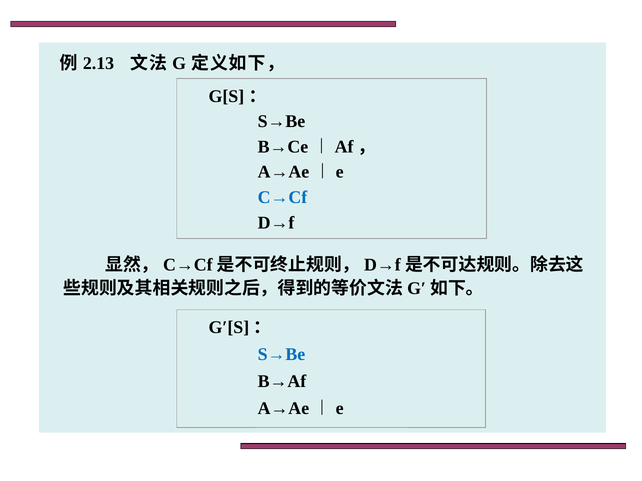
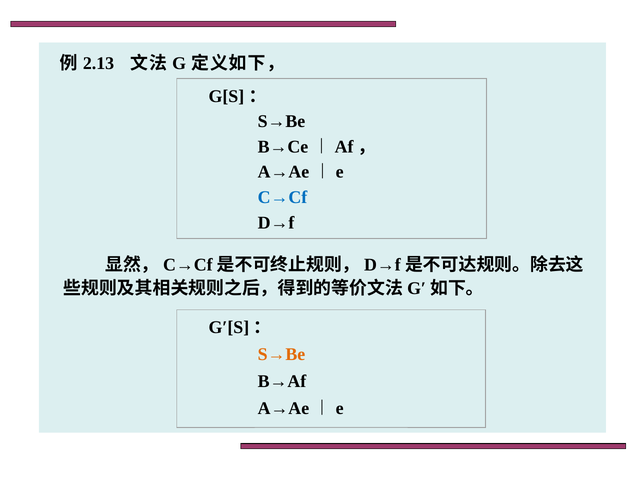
S→Be colour: blue -> orange (281, 355)
